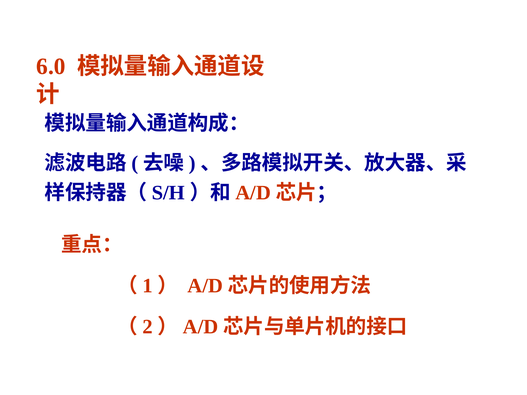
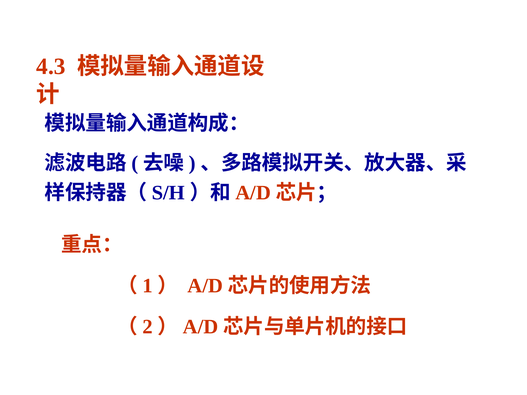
6.0: 6.0 -> 4.3 (51, 66)
